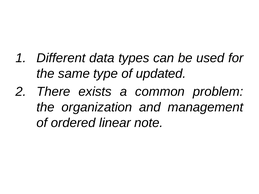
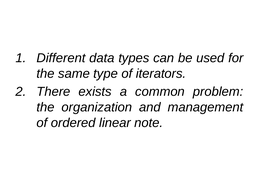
updated: updated -> iterators (161, 74)
